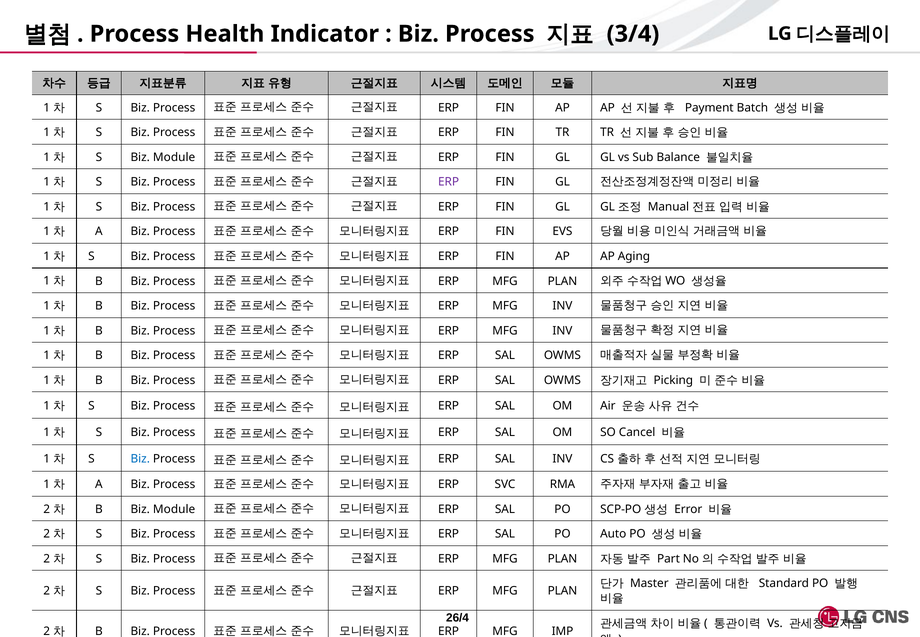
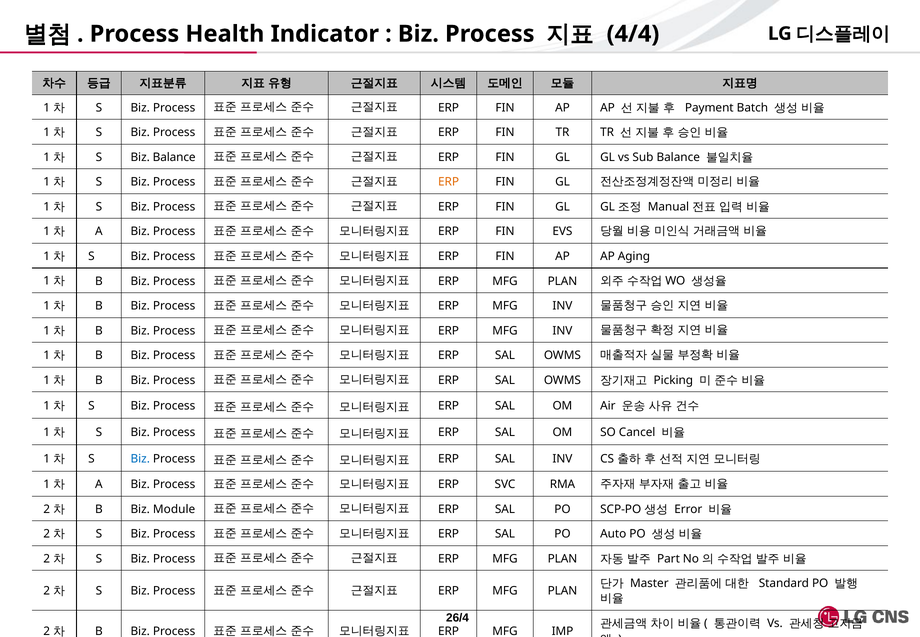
3/4: 3/4 -> 4/4 (633, 34)
S Biz Module: Module -> Balance (174, 157)
ERP colour: purple -> orange (449, 182)
